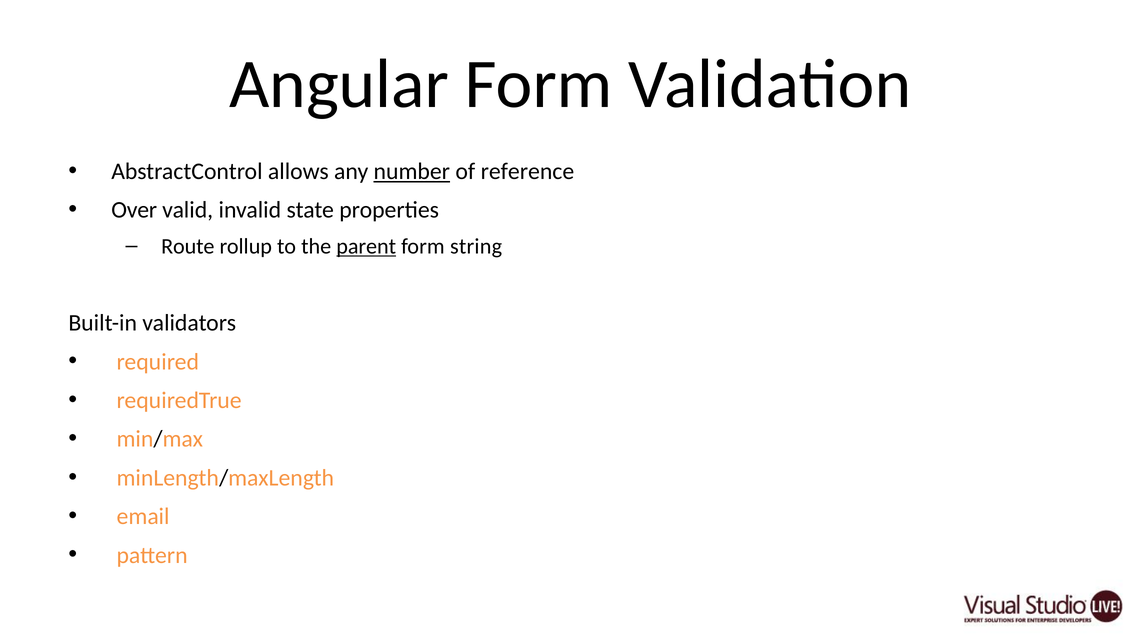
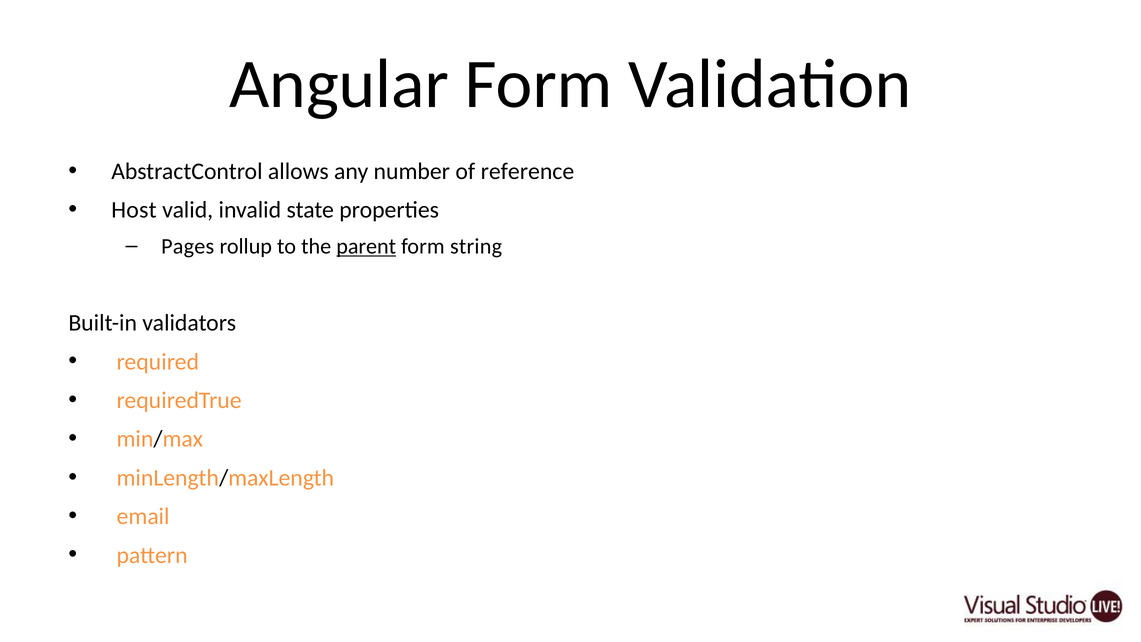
number underline: present -> none (412, 171)
Over: Over -> Host (134, 210)
Route: Route -> Pages (188, 246)
